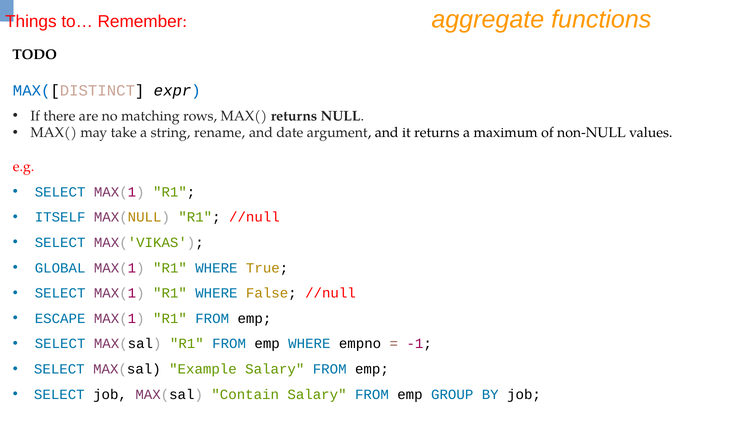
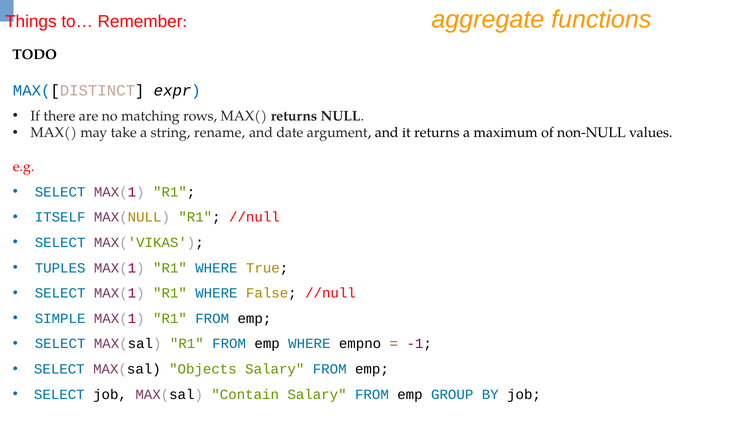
GLOBAL: GLOBAL -> TUPLES (60, 268)
ESCAPE: ESCAPE -> SIMPLE (60, 319)
Example: Example -> Objects (203, 370)
